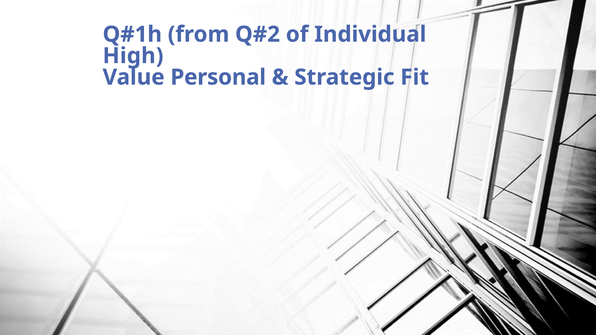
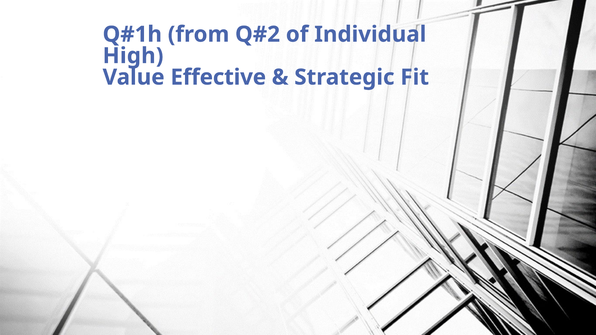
Personal: Personal -> Effective (218, 77)
